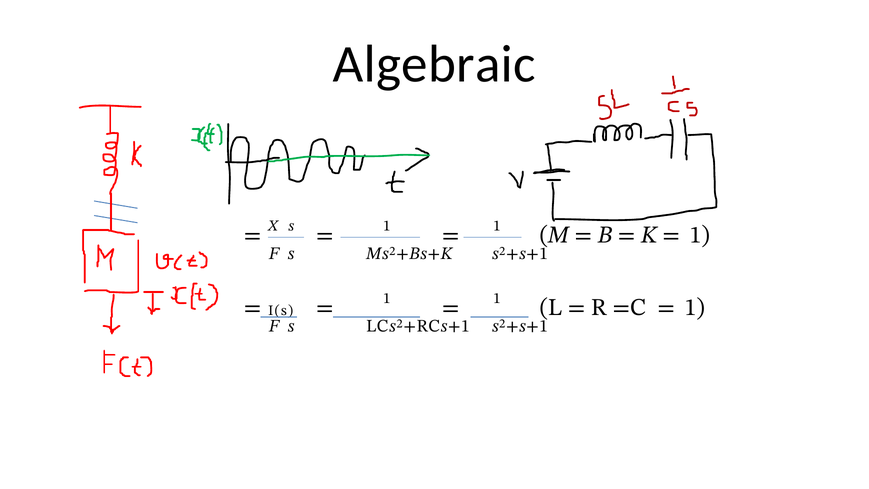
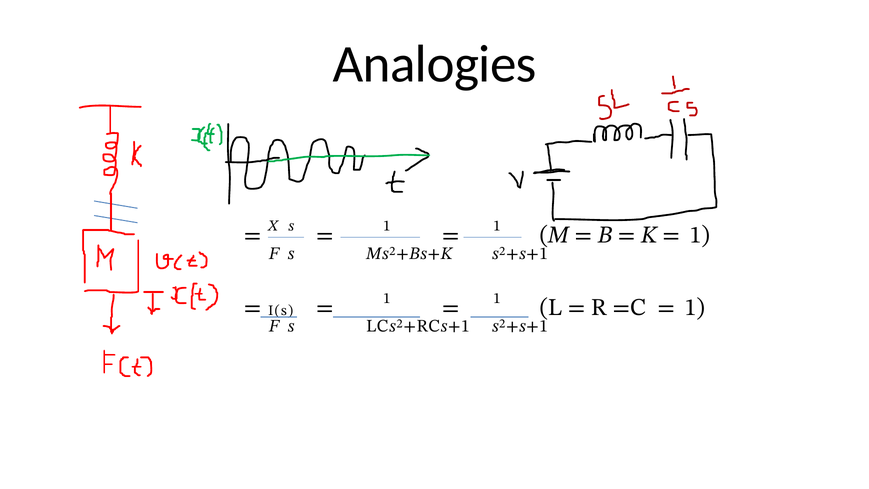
Algebraic: Algebraic -> Analogies (435, 64)
